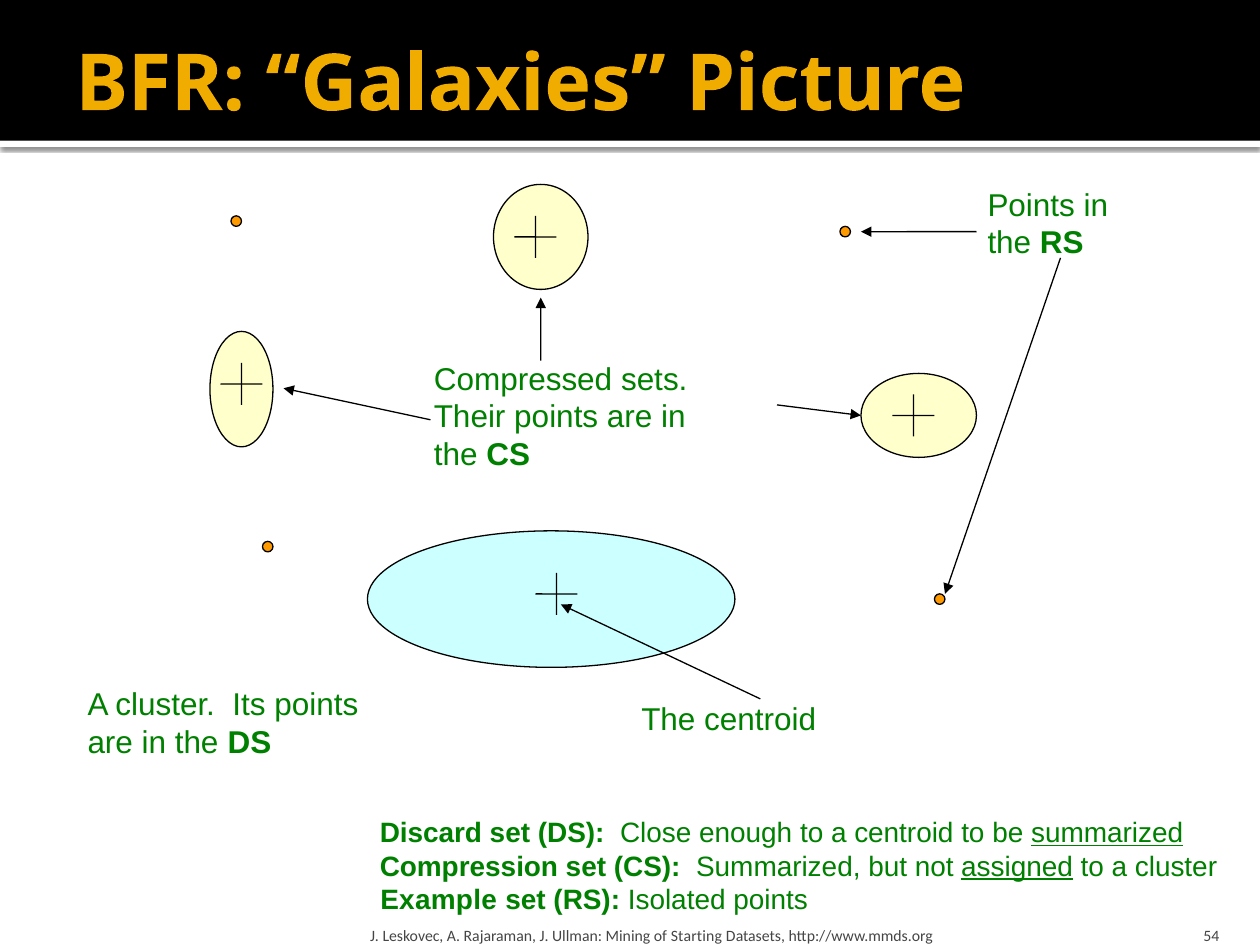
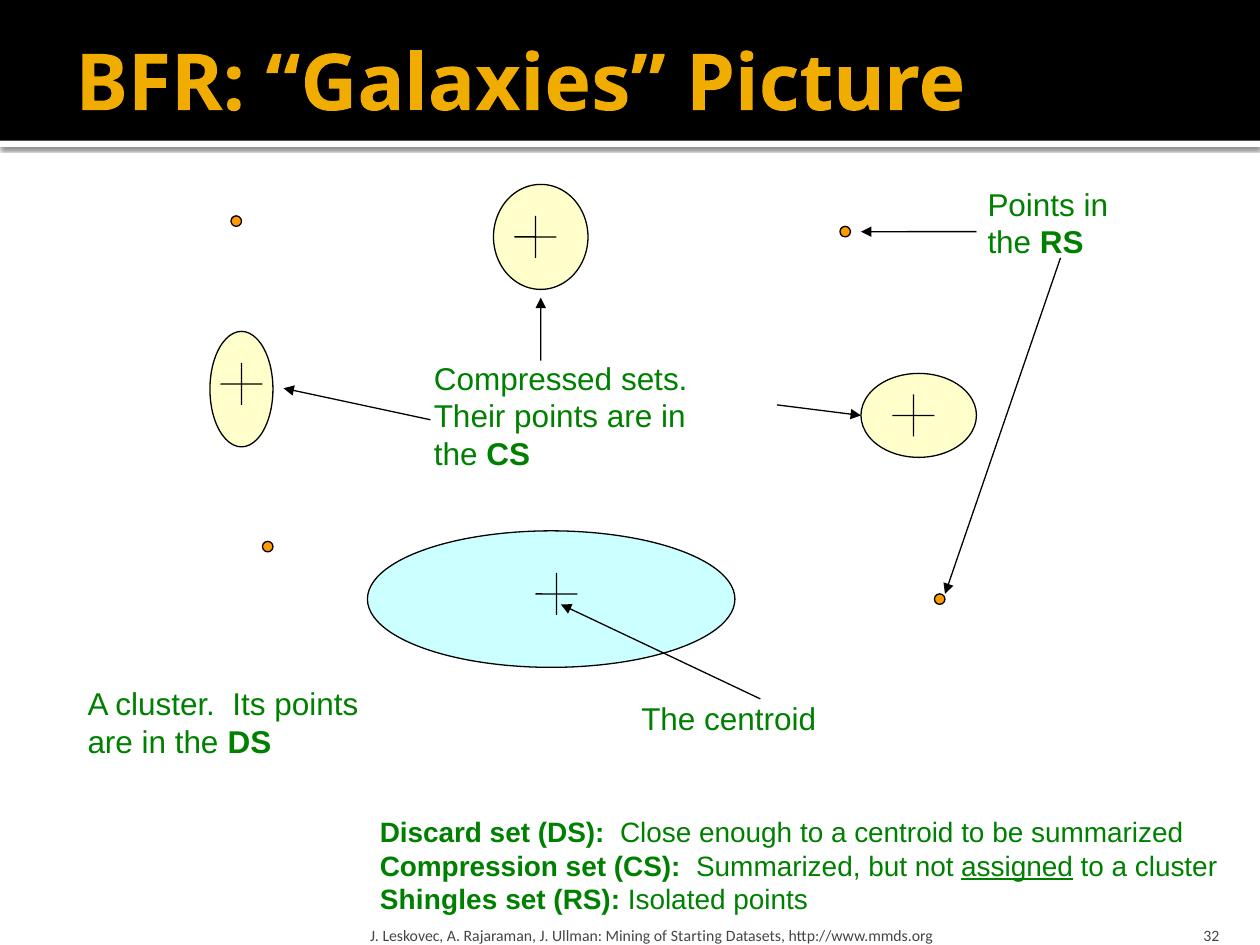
summarized underline: present -> none (1107, 833)
Example: Example -> Shingles (439, 901)
54: 54 -> 32 (1211, 936)
